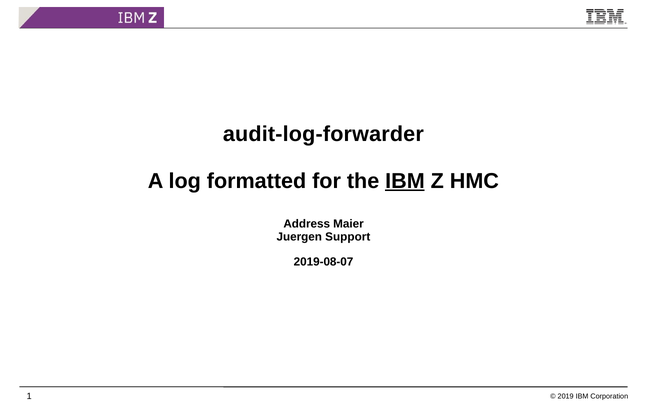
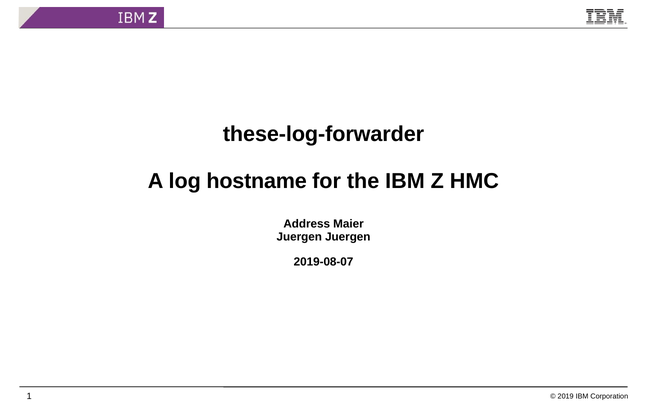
audit-log-forwarder: audit-log-forwarder -> these-log-forwarder (323, 134)
formatted: formatted -> hostname (257, 181)
IBM underline: present -> none (405, 181)
Juergen Support: Support -> Juergen (348, 236)
